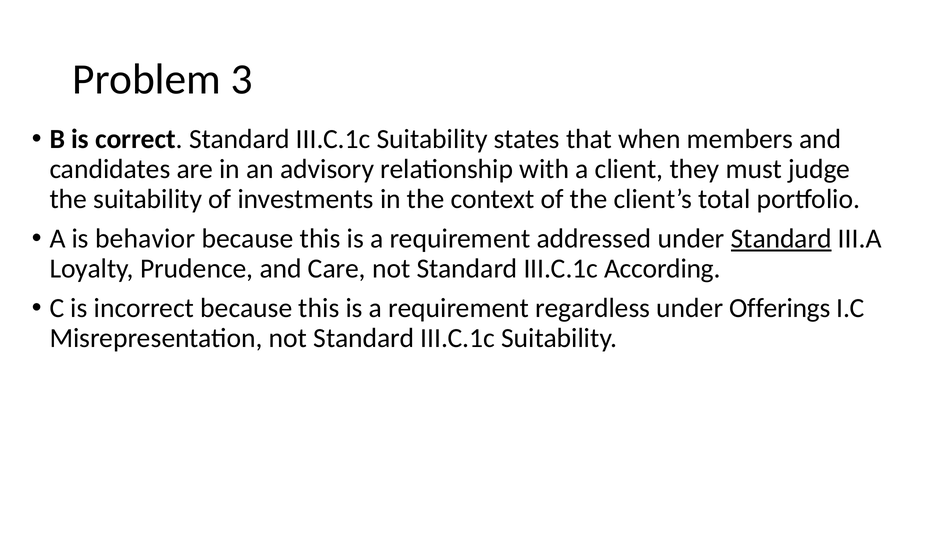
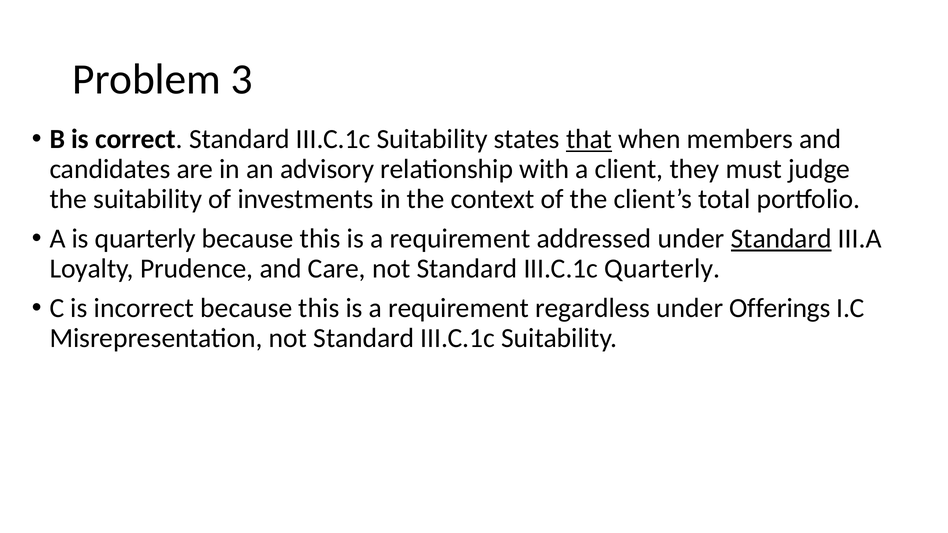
that underline: none -> present (589, 139)
is behavior: behavior -> quarterly (145, 239)
III.C.1c According: According -> Quarterly (662, 269)
